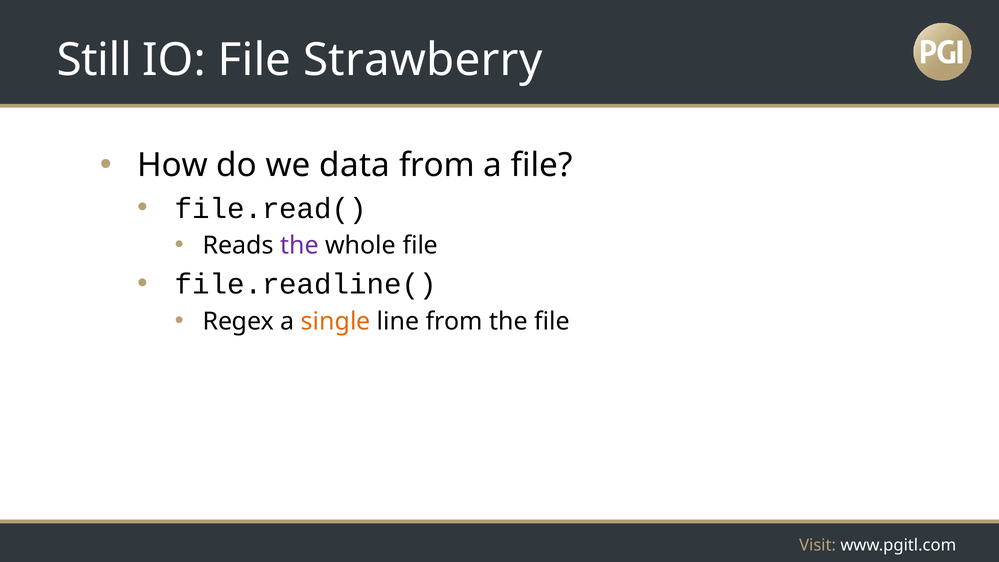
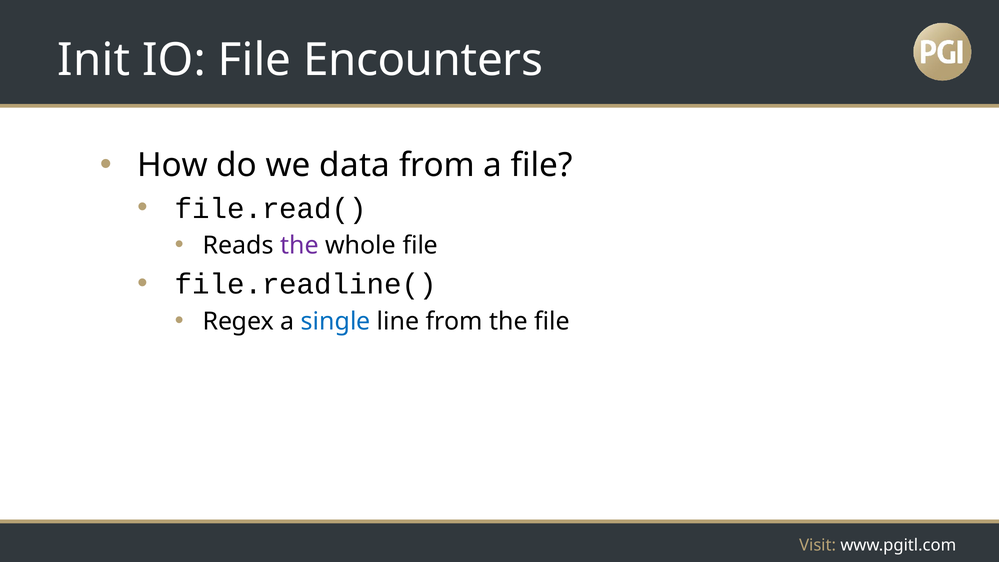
Still: Still -> Init (94, 60)
Strawberry: Strawberry -> Encounters (423, 60)
single colour: orange -> blue (336, 321)
